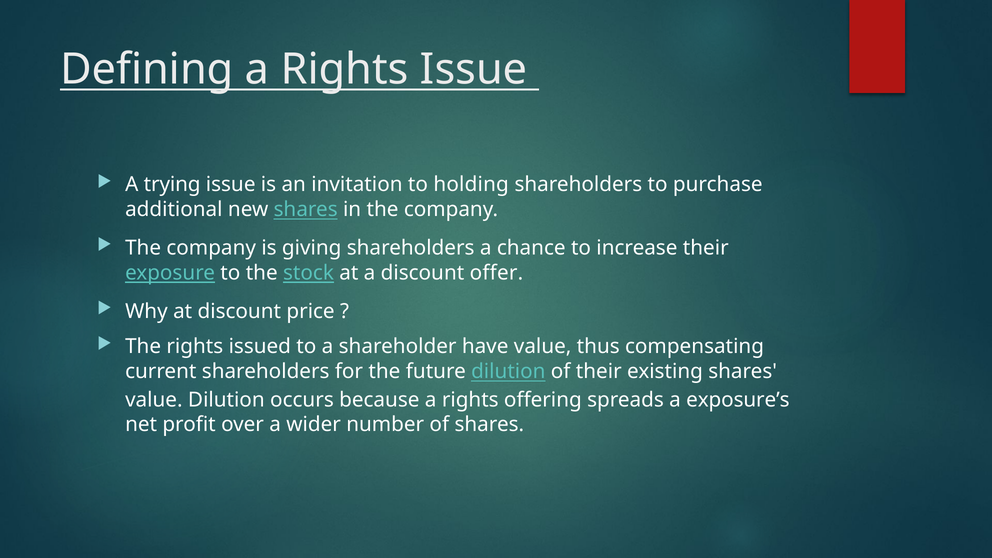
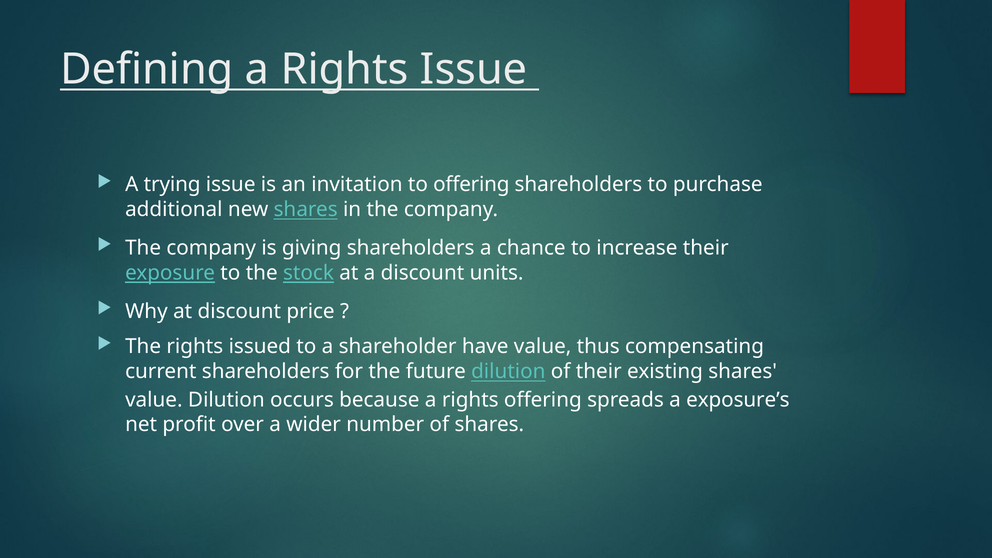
to holding: holding -> offering (471, 185)
offer: offer -> units (497, 273)
